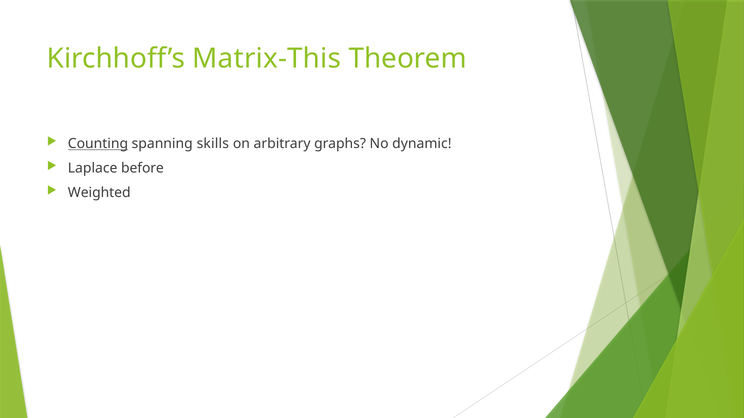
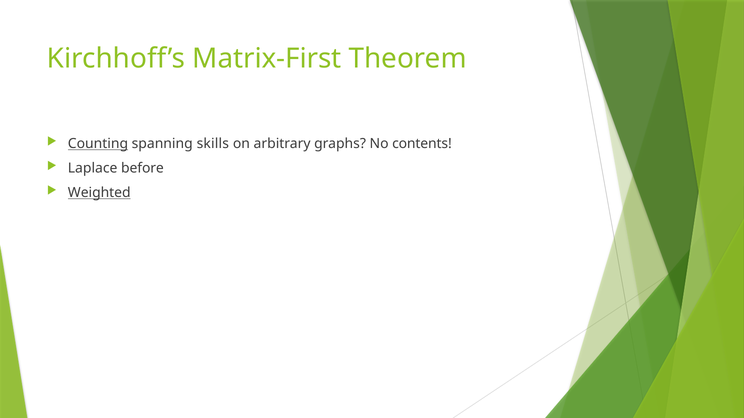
Matrix-This: Matrix-This -> Matrix-First (267, 59)
dynamic: dynamic -> contents (422, 144)
Weighted underline: none -> present (99, 193)
